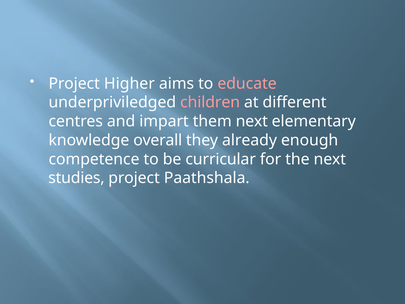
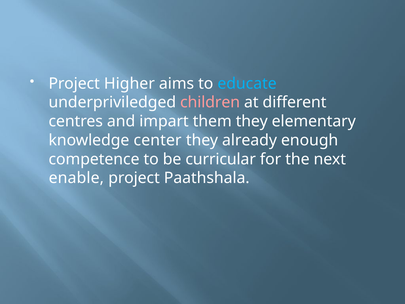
educate colour: pink -> light blue (247, 83)
them next: next -> they (252, 121)
overall: overall -> center (158, 140)
studies: studies -> enable (76, 178)
